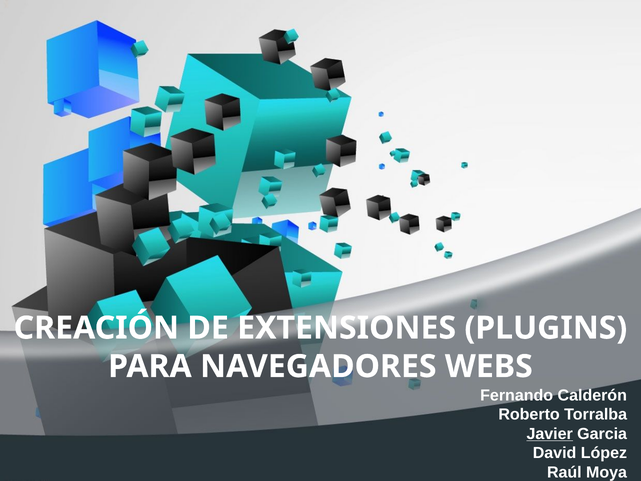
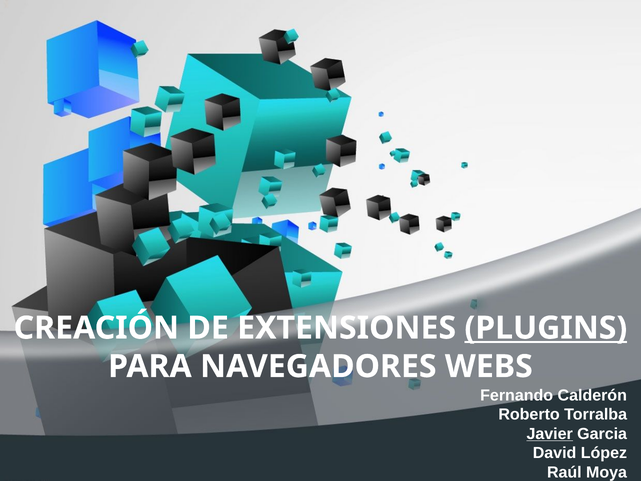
PLUGINS underline: none -> present (546, 328)
